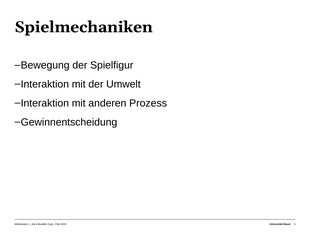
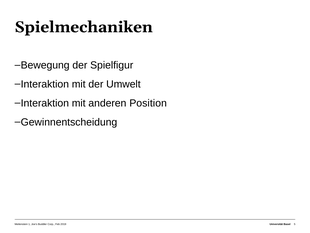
Prozess: Prozess -> Position (148, 103)
